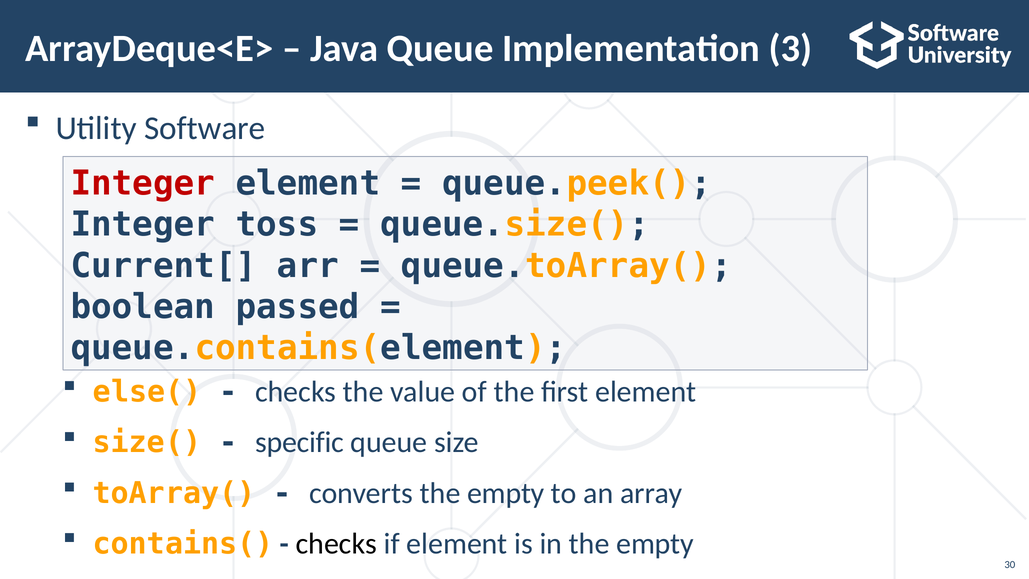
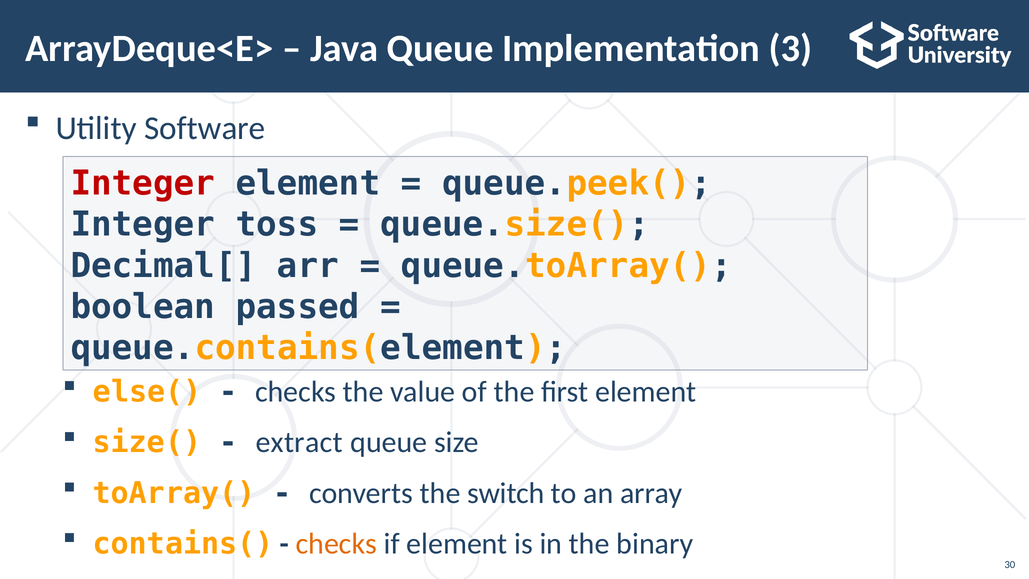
Current[: Current[ -> Decimal[ (163, 266)
specific: specific -> extract (299, 442)
converts the empty: empty -> switch (506, 493)
checks colour: black -> orange (336, 544)
in the empty: empty -> binary (655, 544)
